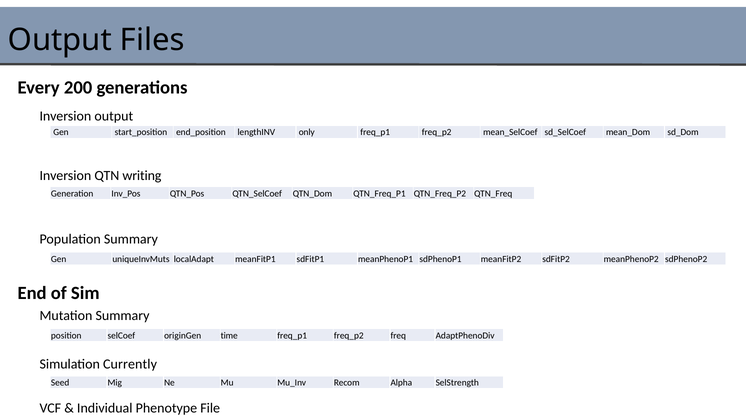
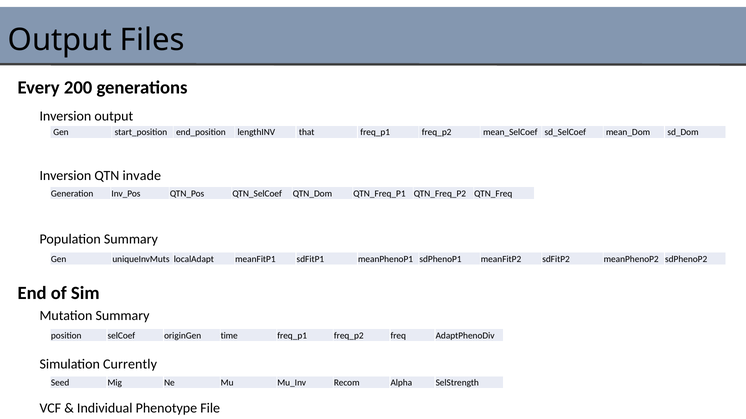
only: only -> that (307, 132)
writing: writing -> invade (142, 176)
